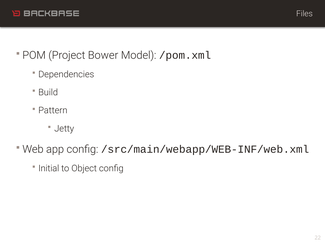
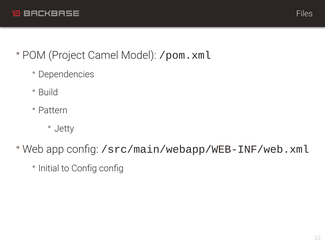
Bower: Bower -> Camel (103, 55)
to Object: Object -> Config (84, 168)
